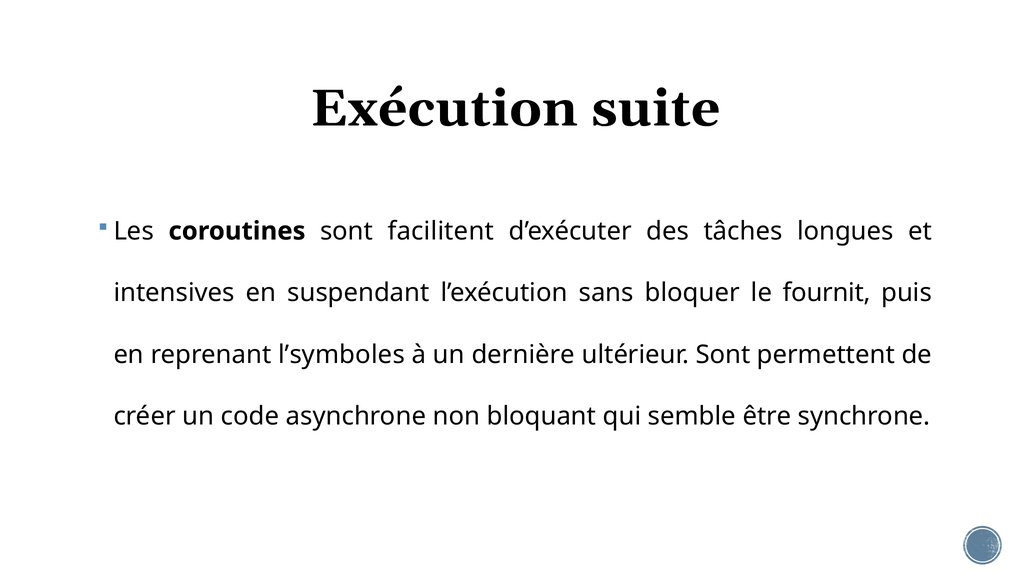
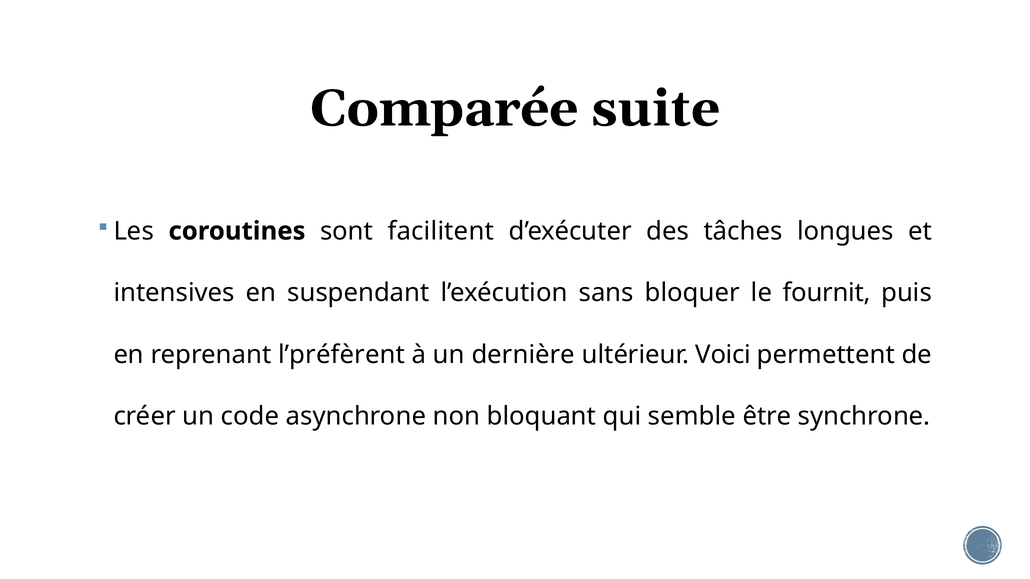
Exécution: Exécution -> Comparée (444, 109)
l’symboles: l’symboles -> l’préfèrent (342, 355)
ultérieur Sont: Sont -> Voici (723, 355)
